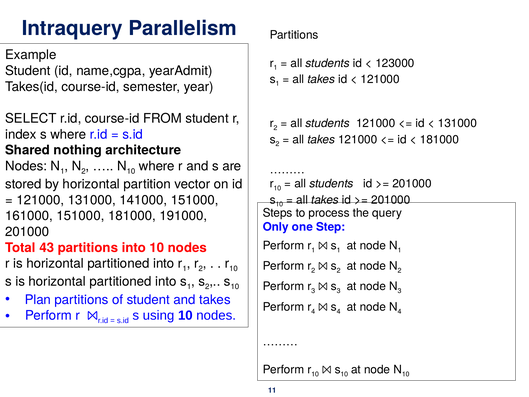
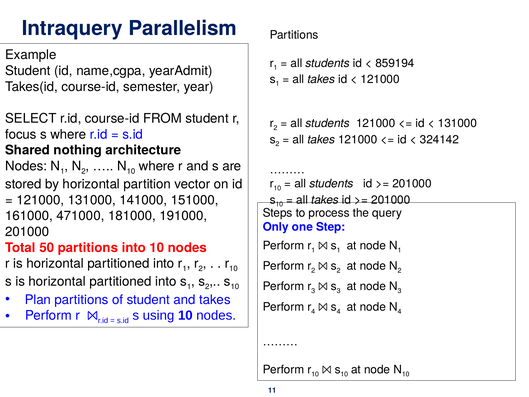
123000: 123000 -> 859194 (395, 63)
index: index -> focus (21, 134)
181000: 181000 -> 324142 (439, 139)
161000 151000: 151000 -> 471000 (80, 216)
43: 43 -> 50 (47, 248)
